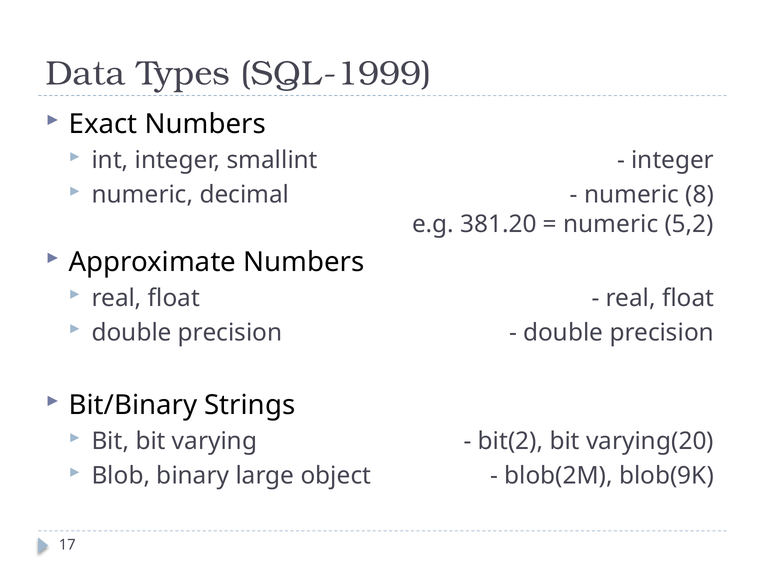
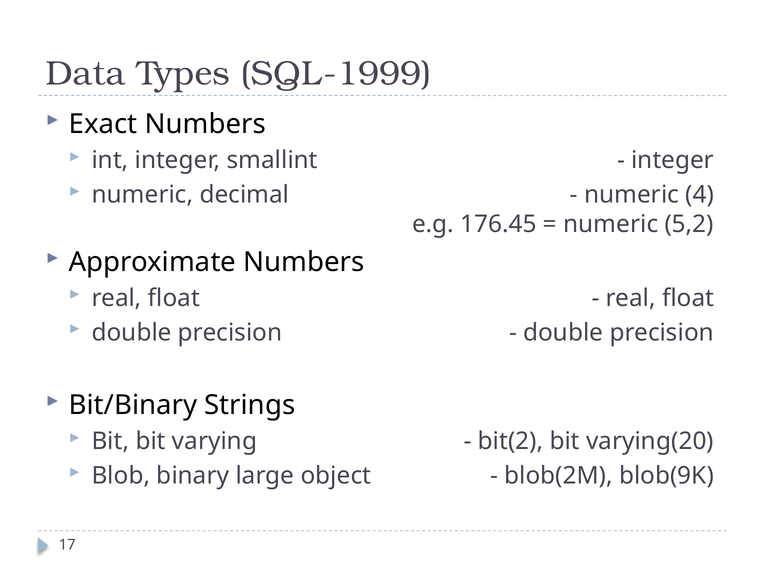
8: 8 -> 4 (700, 195)
381.20: 381.20 -> 176.45 (498, 224)
